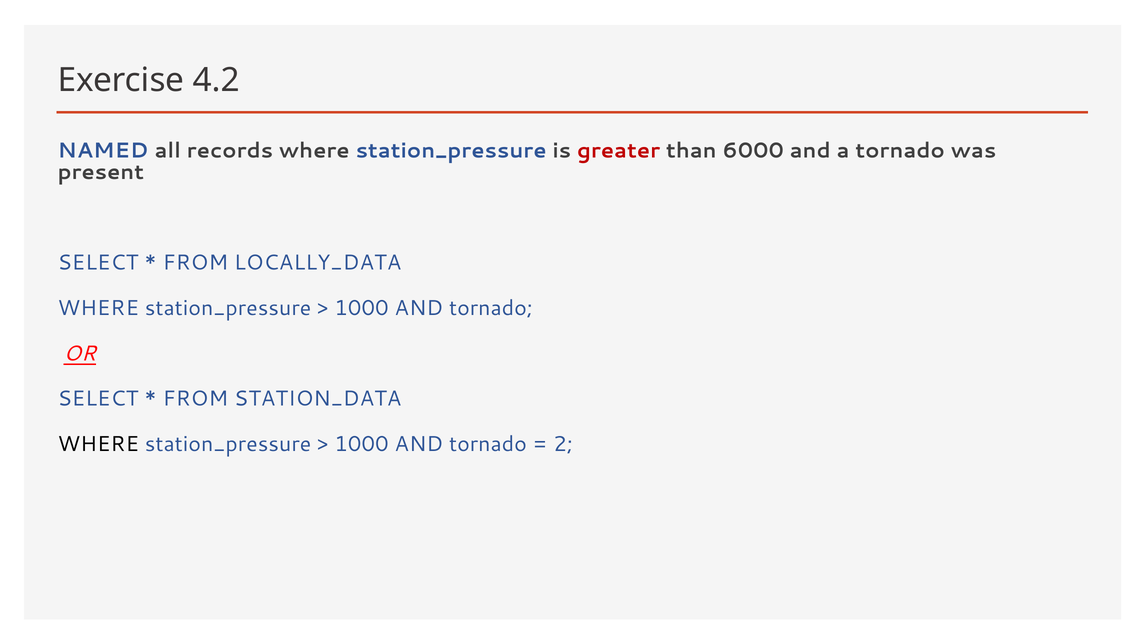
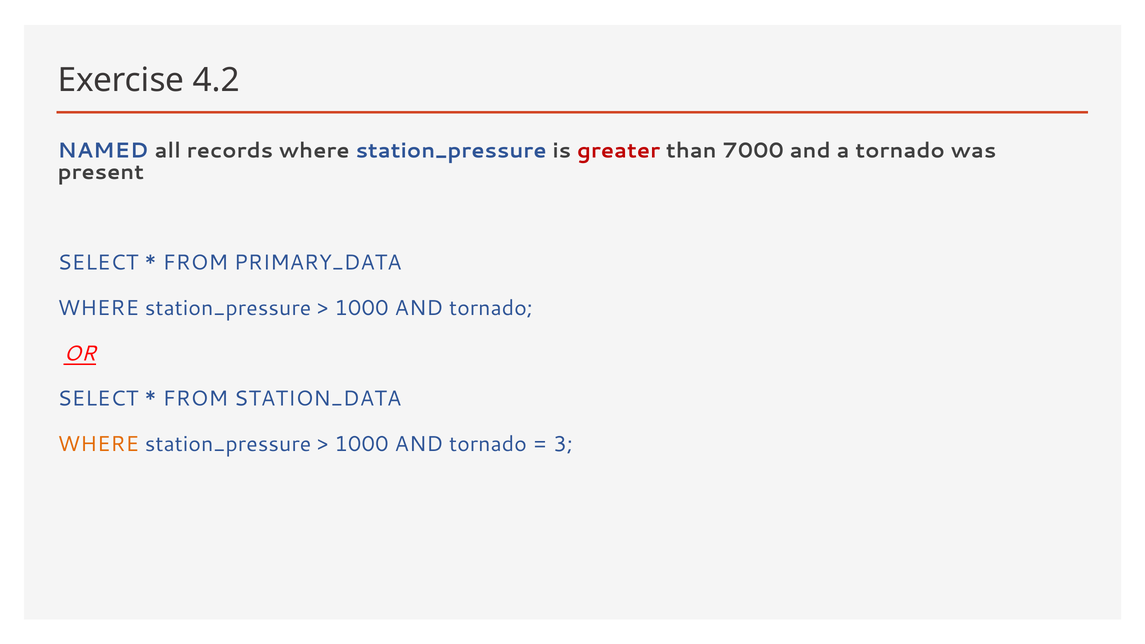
6000: 6000 -> 7000 (753, 151)
LOCALLY_DATA: LOCALLY_DATA -> PRIMARY_DATA (318, 263)
WHERE colour: black -> orange (98, 444)
2: 2 -> 3 (563, 444)
